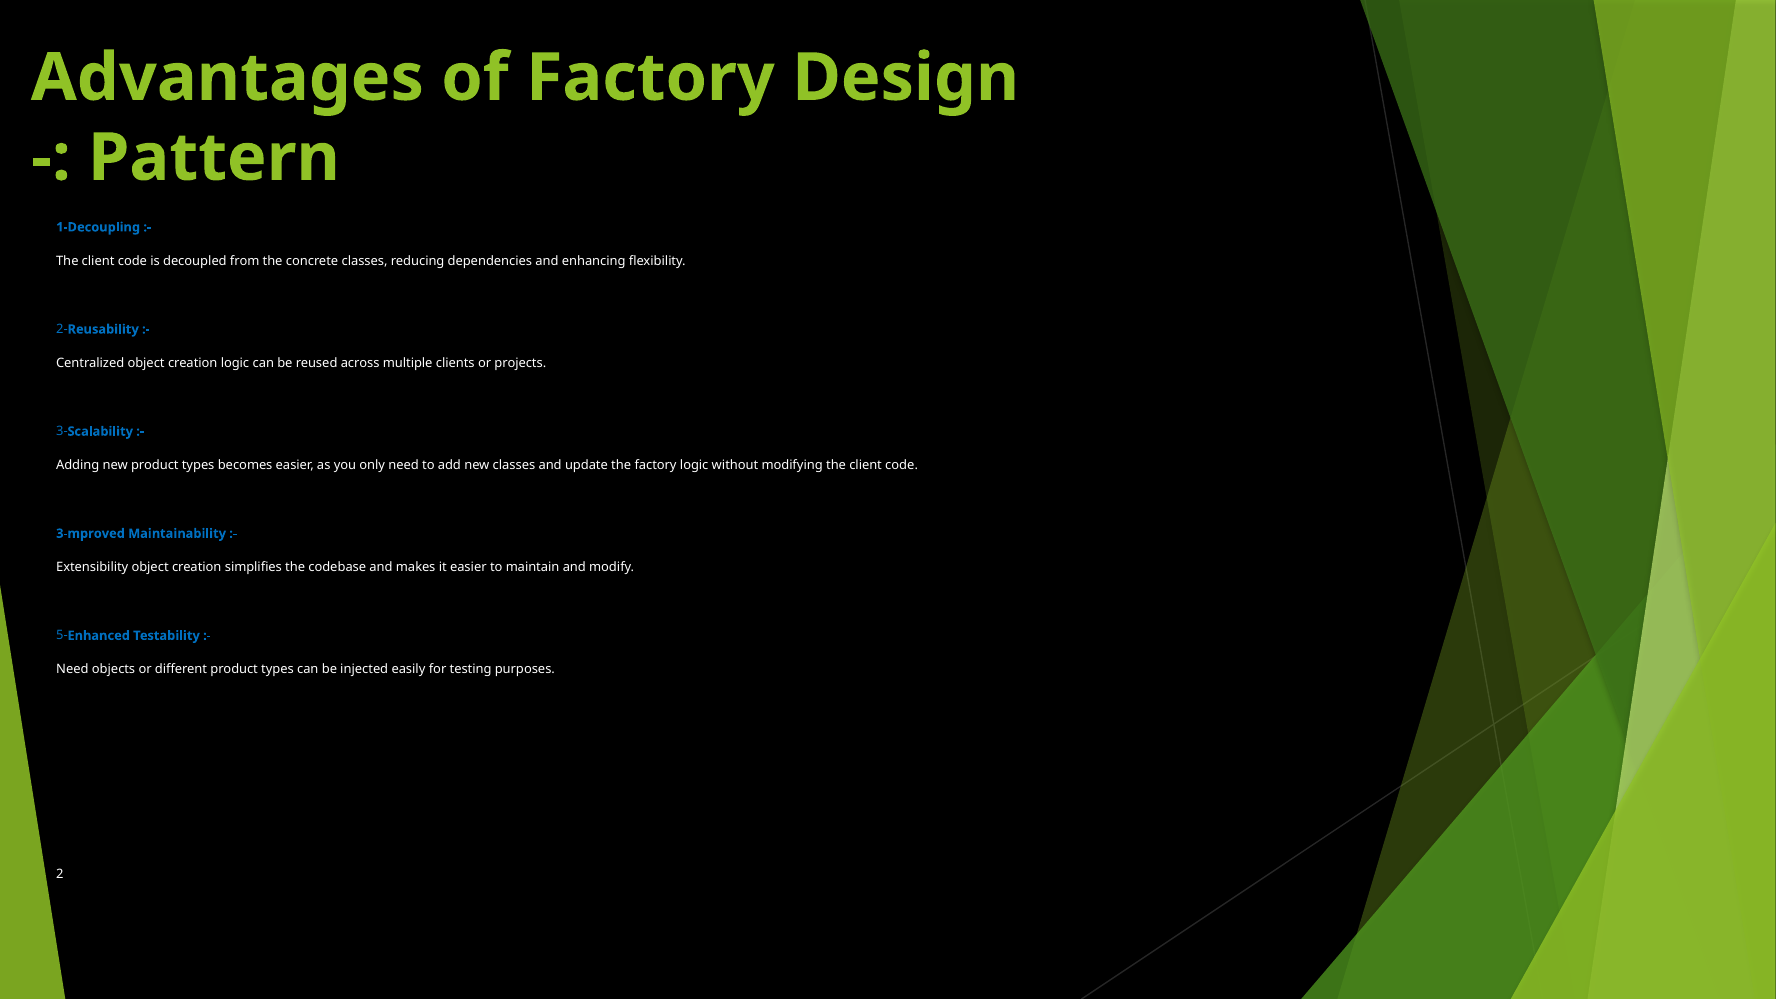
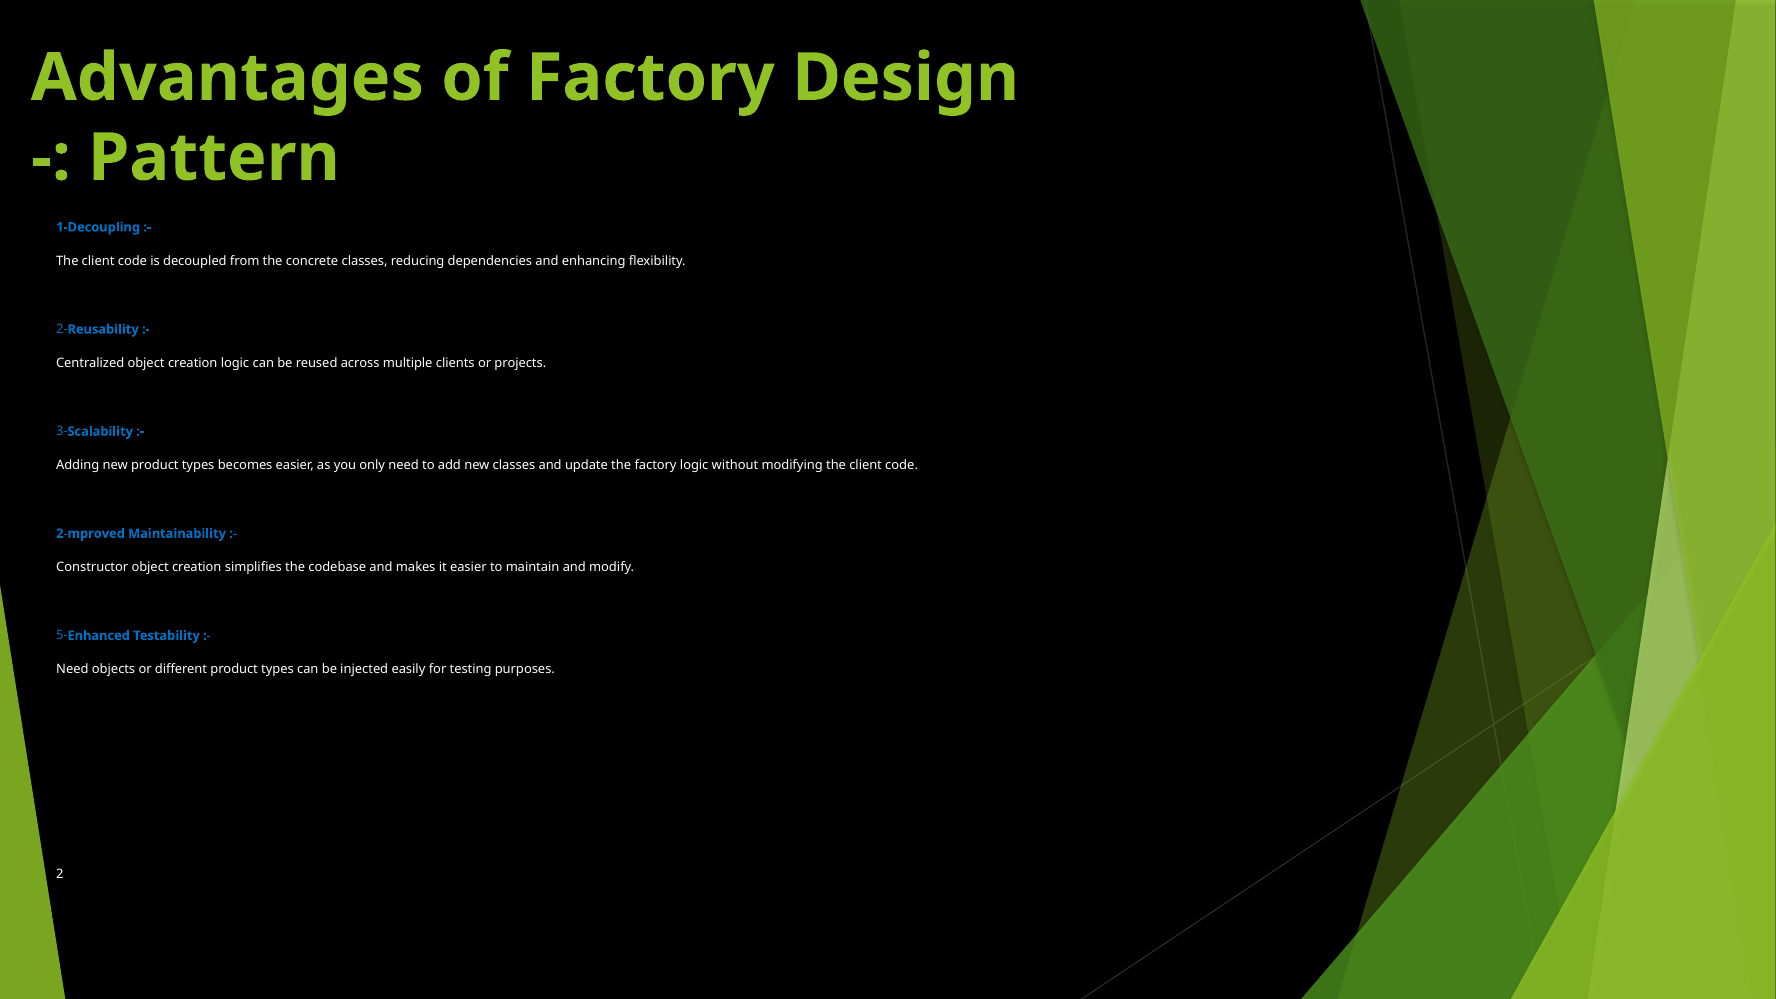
3-mproved: 3-mproved -> 2-mproved (90, 534)
Extensibility: Extensibility -> Constructor (92, 568)
